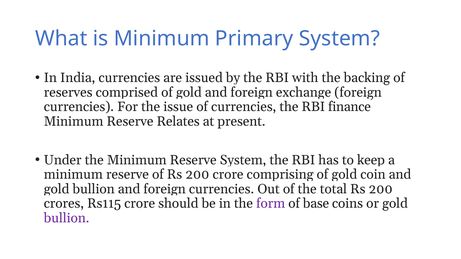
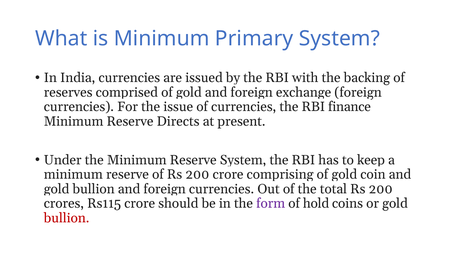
Relates: Relates -> Directs (178, 122)
base: base -> hold (316, 204)
bullion colour: purple -> red (67, 218)
